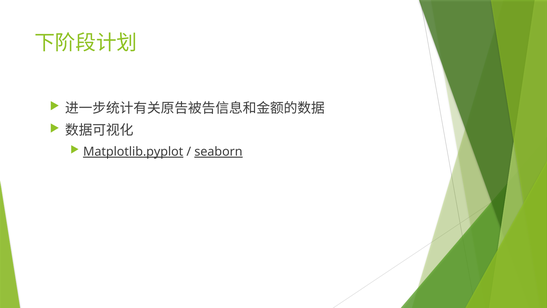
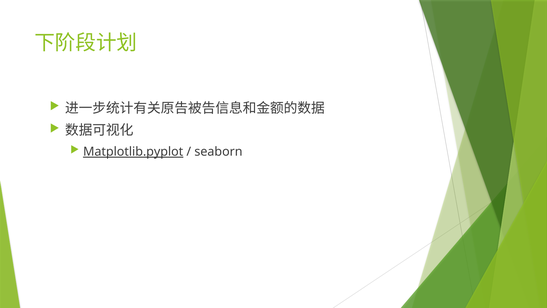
seaborn underline: present -> none (218, 152)
